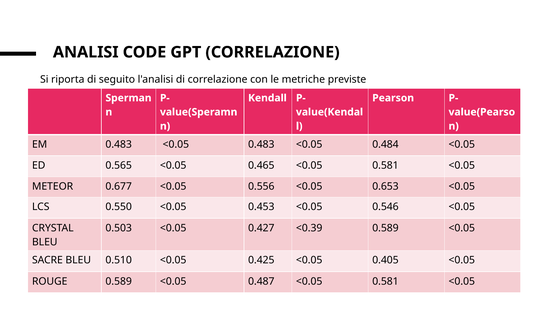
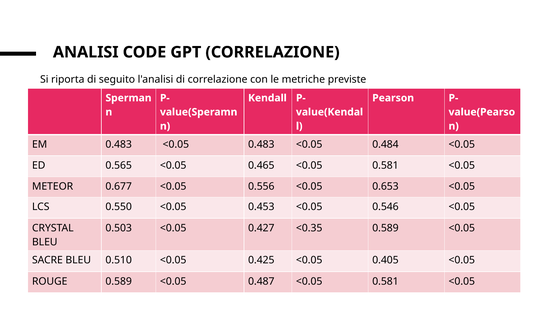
<0.39: <0.39 -> <0.35 (309, 228)
